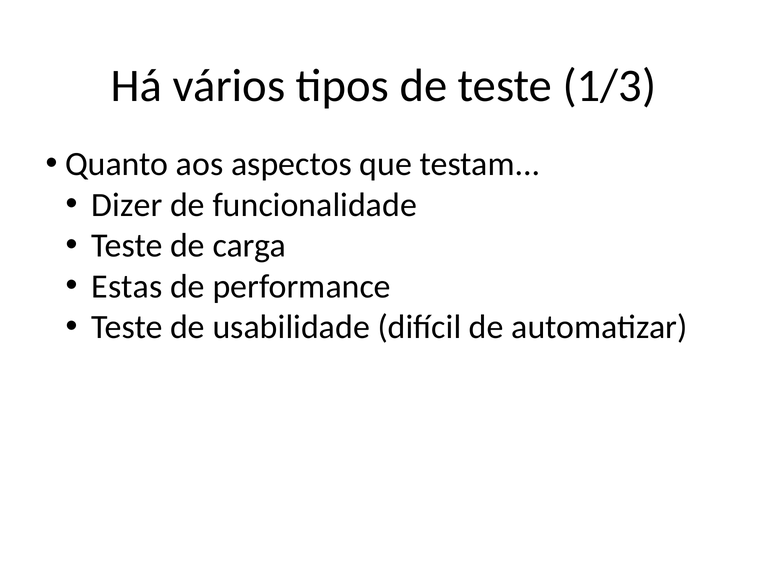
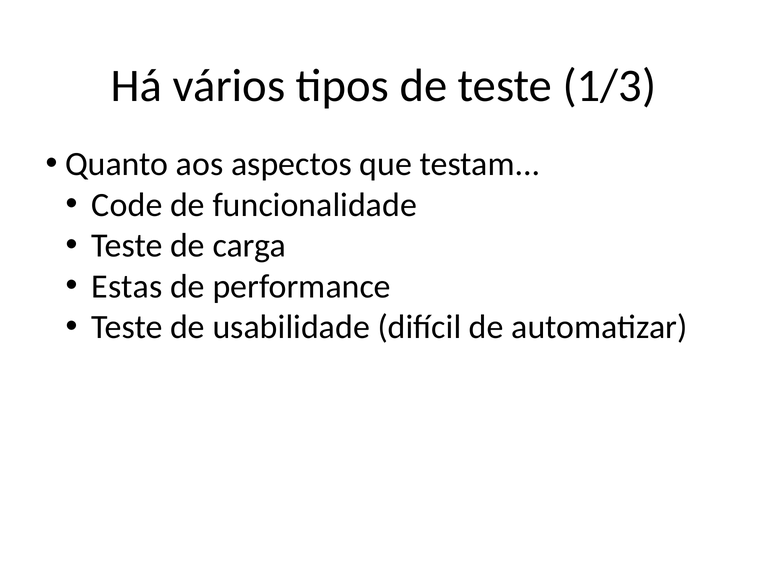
Dizer: Dizer -> Code (127, 205)
